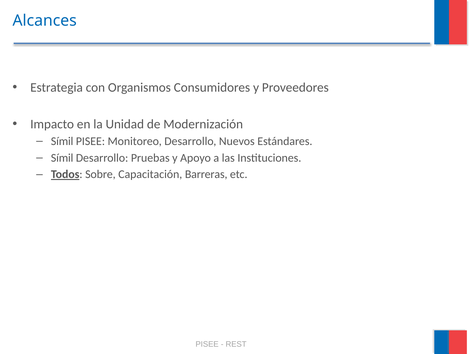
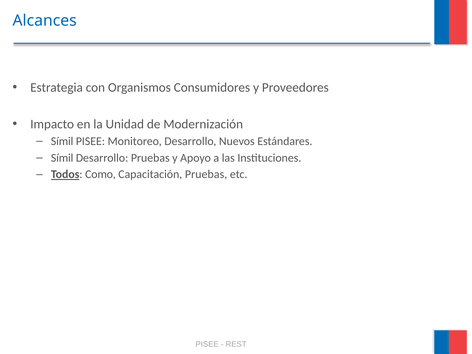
Sobre: Sobre -> Como (100, 174)
Capacitación Barreras: Barreras -> Pruebas (206, 174)
